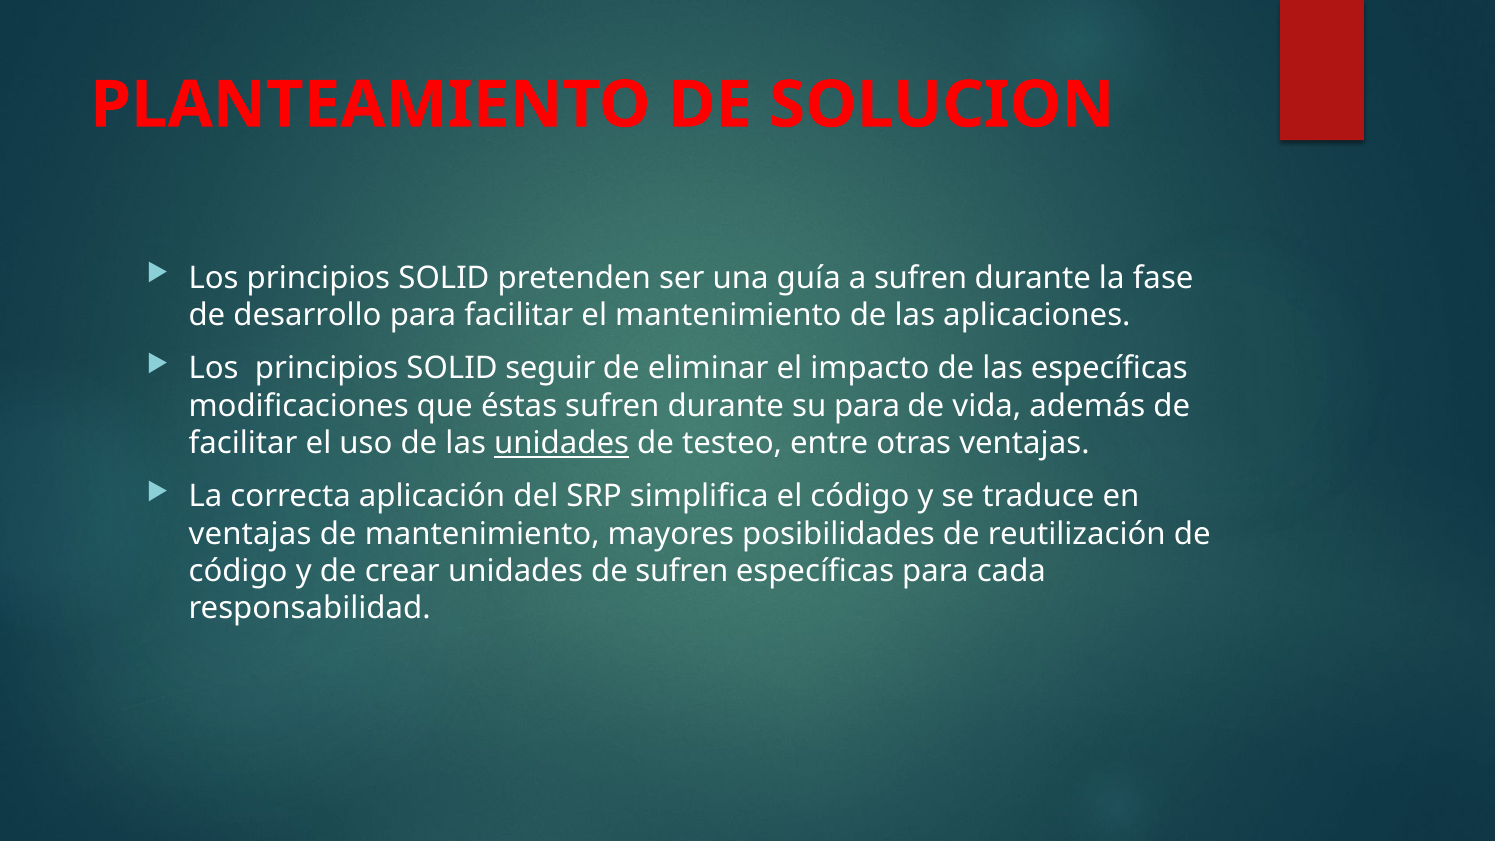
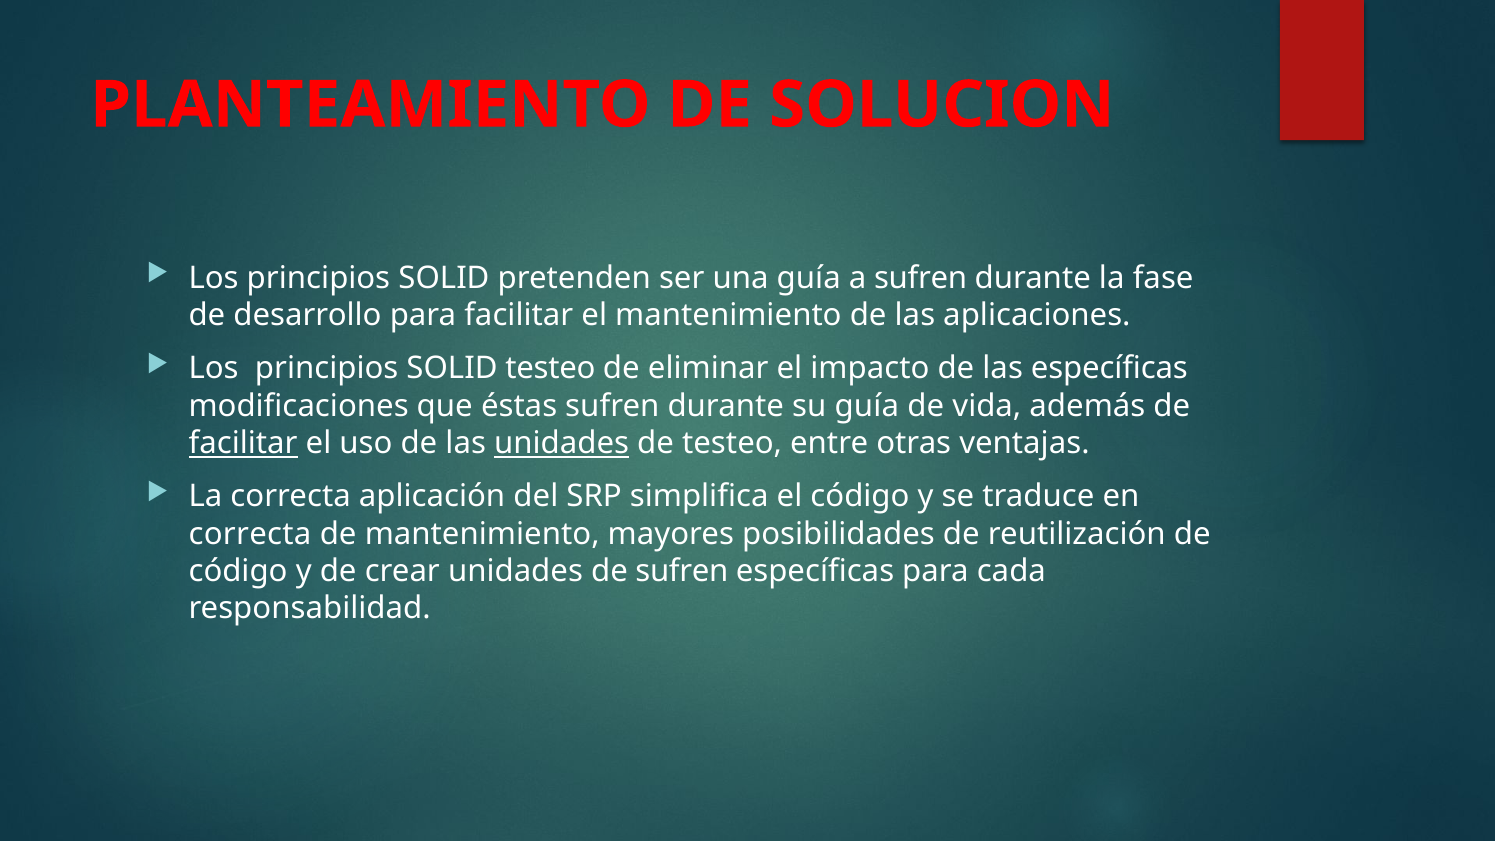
SOLID seguir: seguir -> testeo (550, 369)
su para: para -> guía (867, 406)
facilitar underline: none -> present (243, 443)
ventajas: ventajas -> correcta (250, 534)
